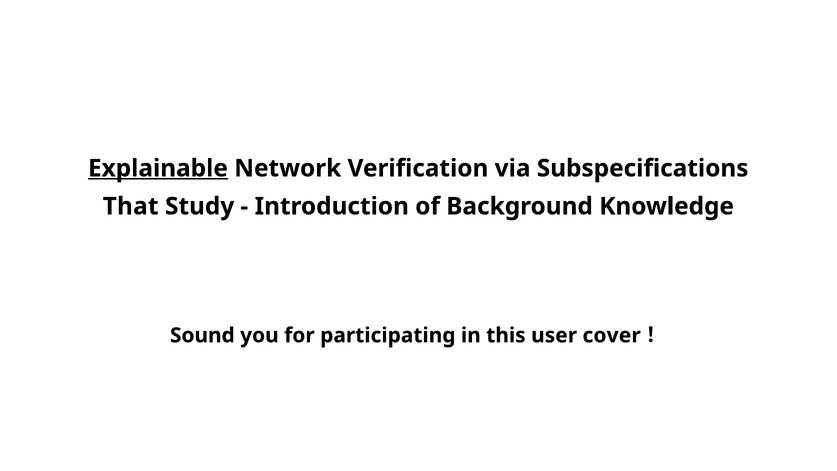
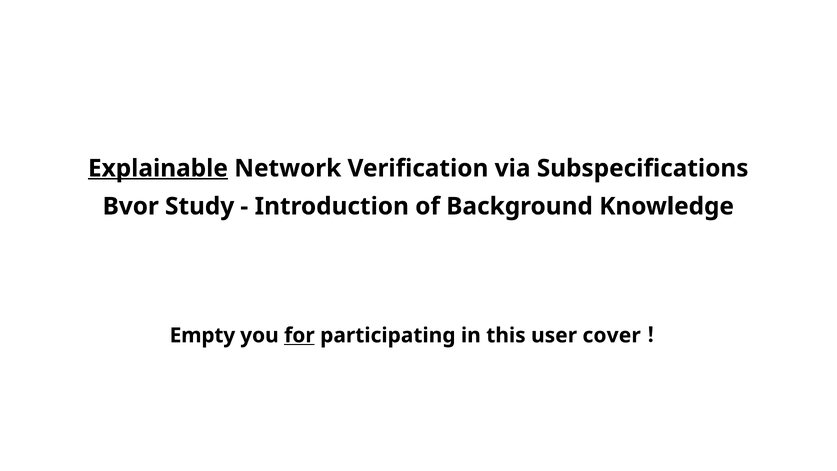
That: That -> Bvor (131, 206)
Sound: Sound -> Empty (202, 335)
for underline: none -> present (299, 335)
